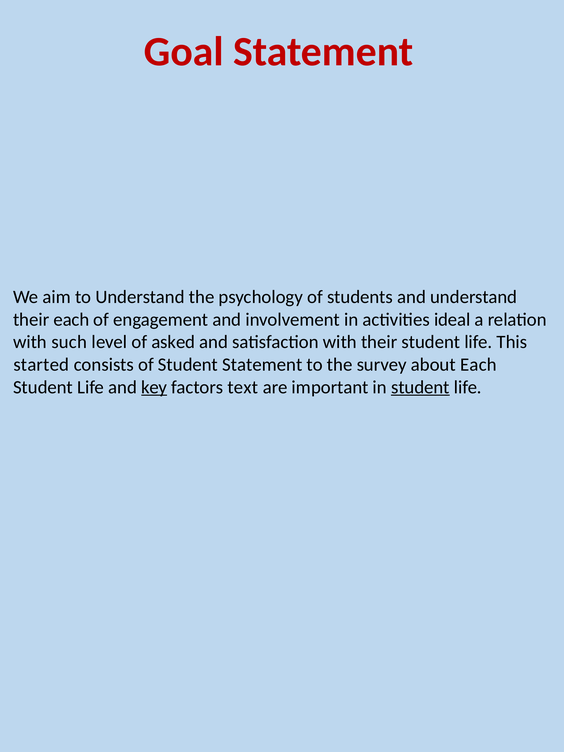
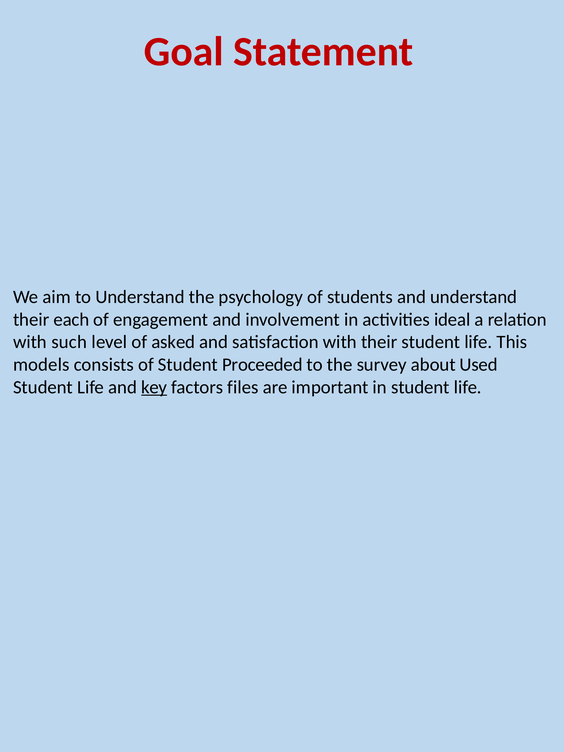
started: started -> models (41, 365)
Student Statement: Statement -> Proceeded (262, 365)
about Each: Each -> Used (479, 365)
text: text -> files (243, 387)
student underline: present -> none (420, 387)
